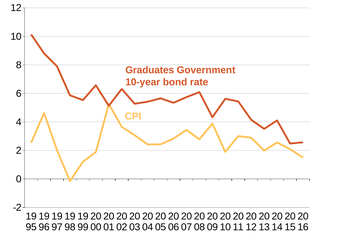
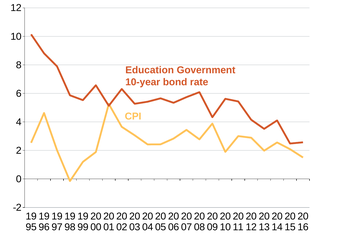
Graduates: Graduates -> Education (150, 70)
